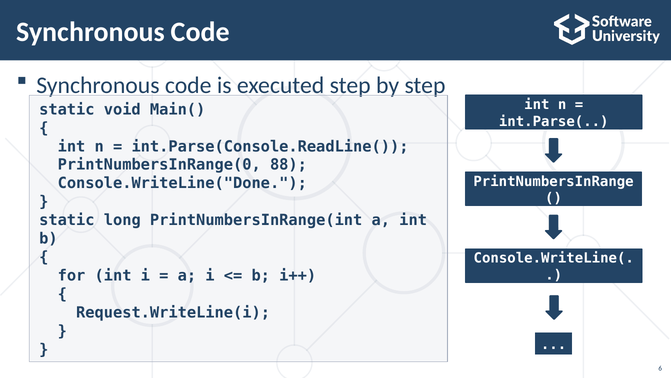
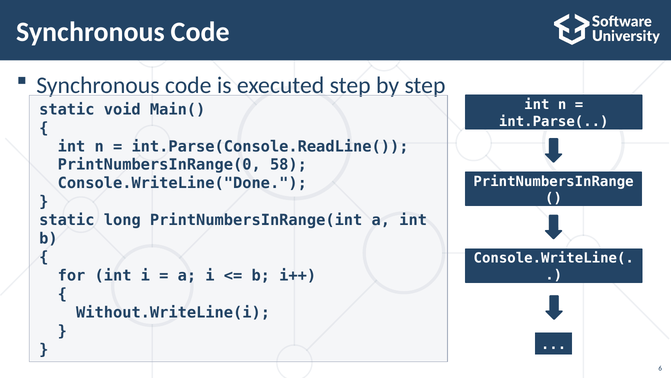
88: 88 -> 58 (288, 165)
Request.WriteLine(i: Request.WriteLine(i -> Without.WriteLine(i (173, 312)
